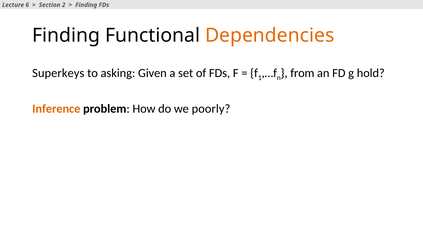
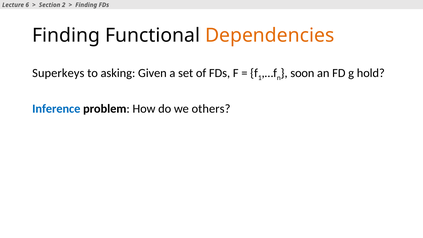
from: from -> soon (302, 73)
Inference colour: orange -> blue (56, 109)
poorly: poorly -> others (211, 109)
